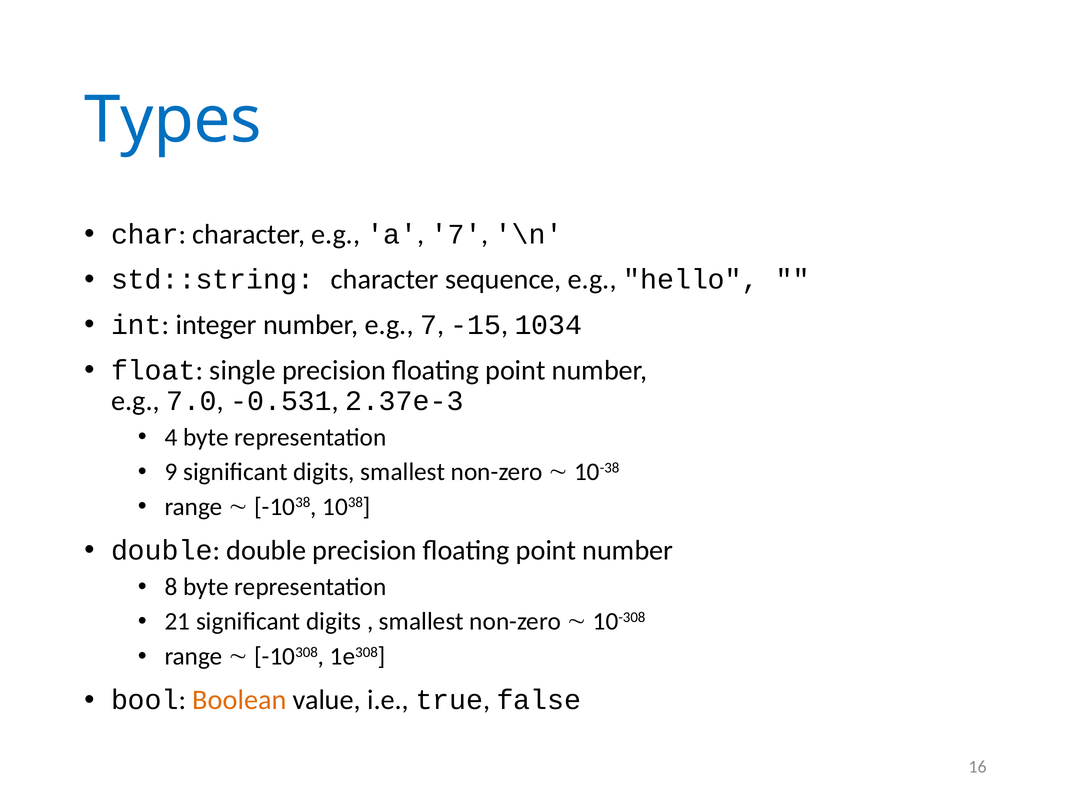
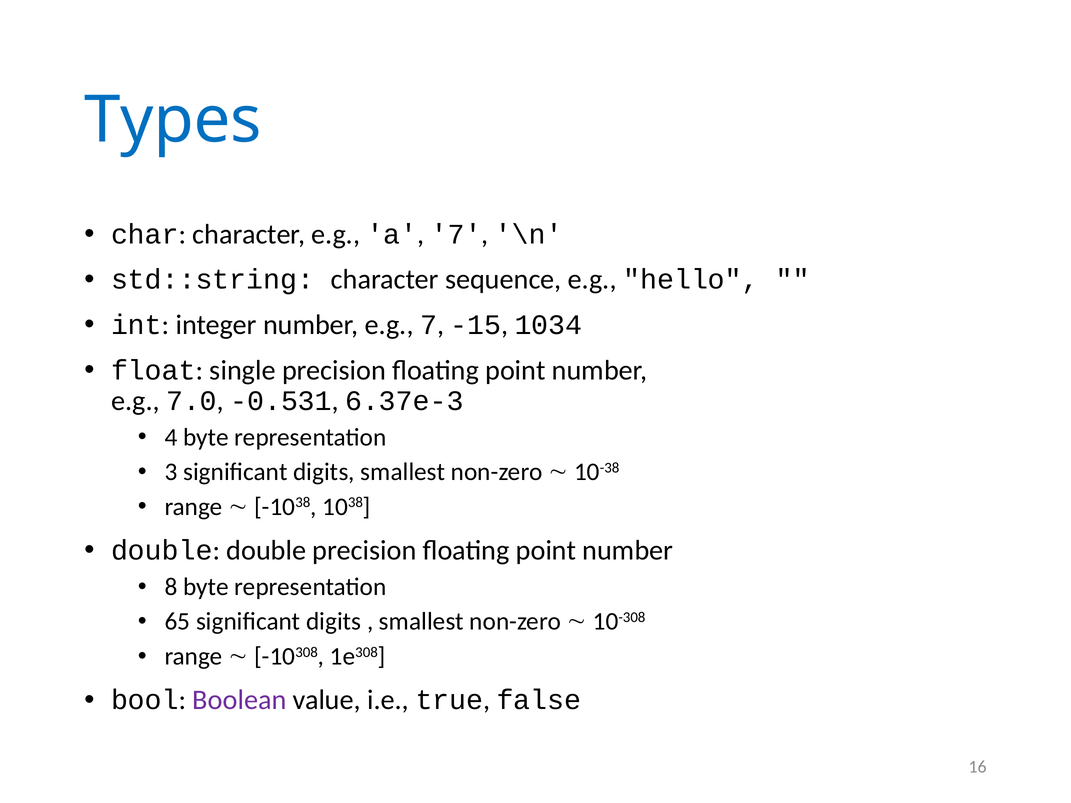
2.37e-3: 2.37e-3 -> 6.37e-3 (404, 401)
9: 9 -> 3 (171, 472)
21: 21 -> 65 (177, 622)
Boolean colour: orange -> purple (239, 700)
